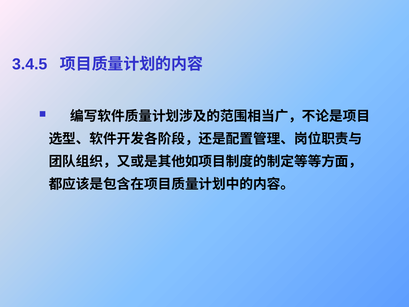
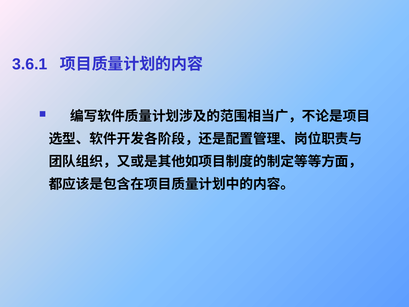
3.4.5: 3.4.5 -> 3.6.1 (30, 64)
